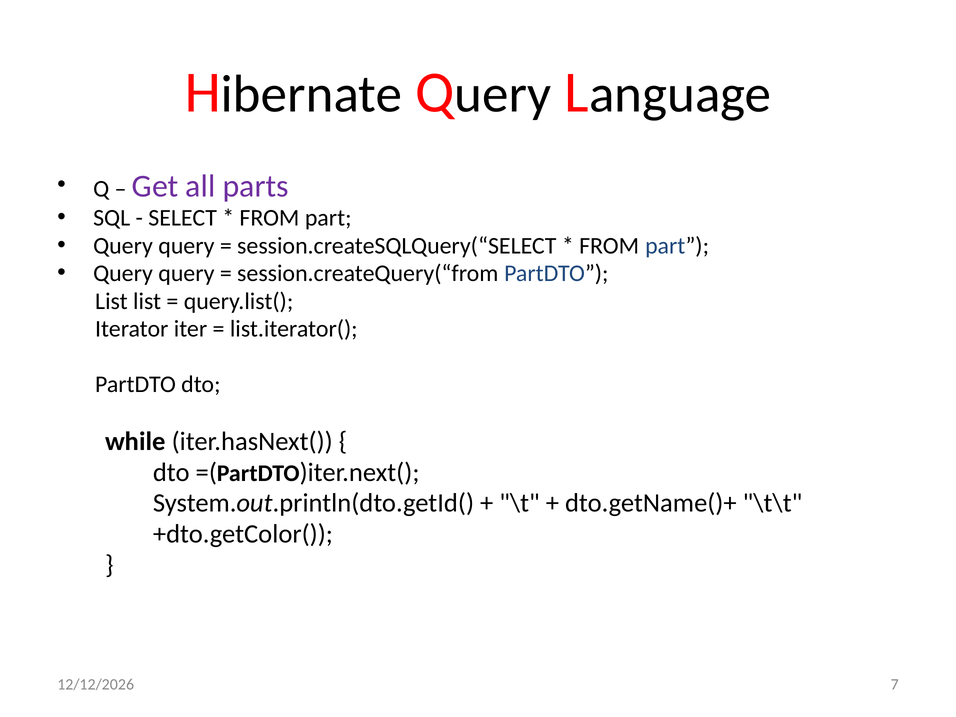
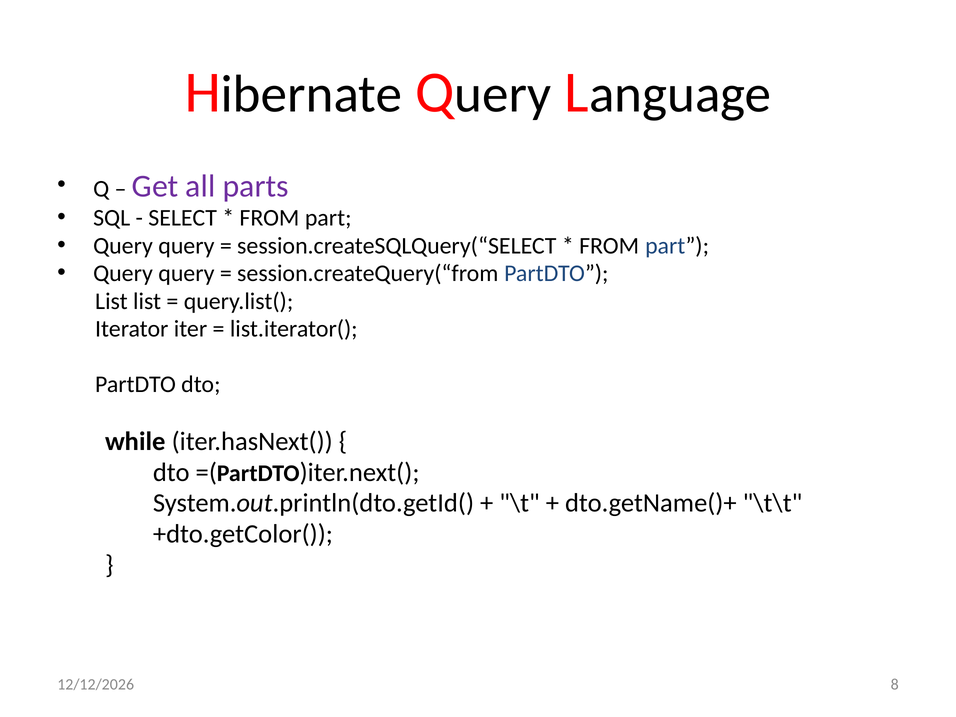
7: 7 -> 8 (895, 685)
